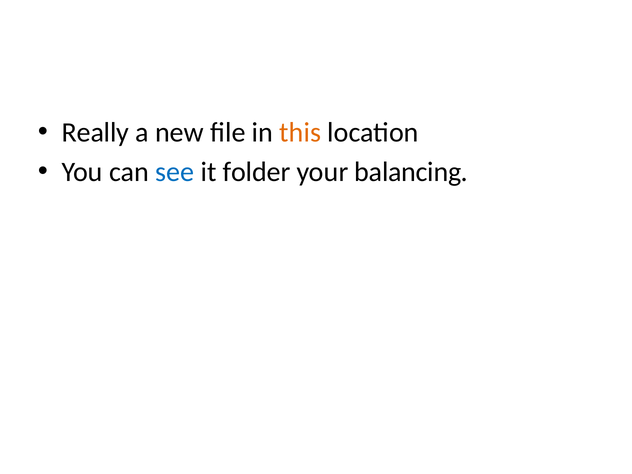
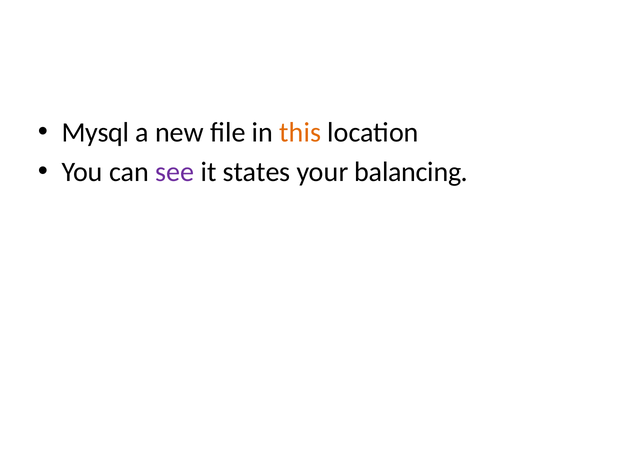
Really: Really -> Mysql (95, 133)
see colour: blue -> purple (175, 172)
folder: folder -> states (257, 172)
